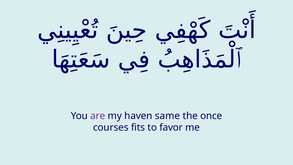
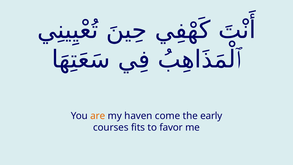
are colour: purple -> orange (98, 116)
same: same -> come (168, 116)
once: once -> early (211, 116)
